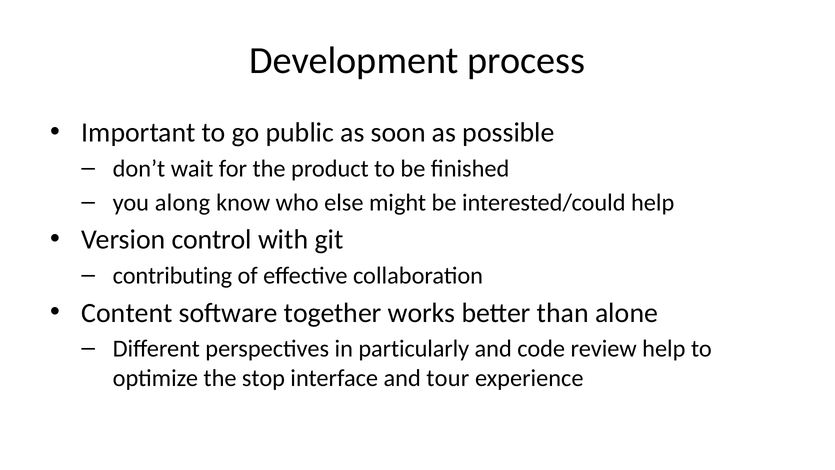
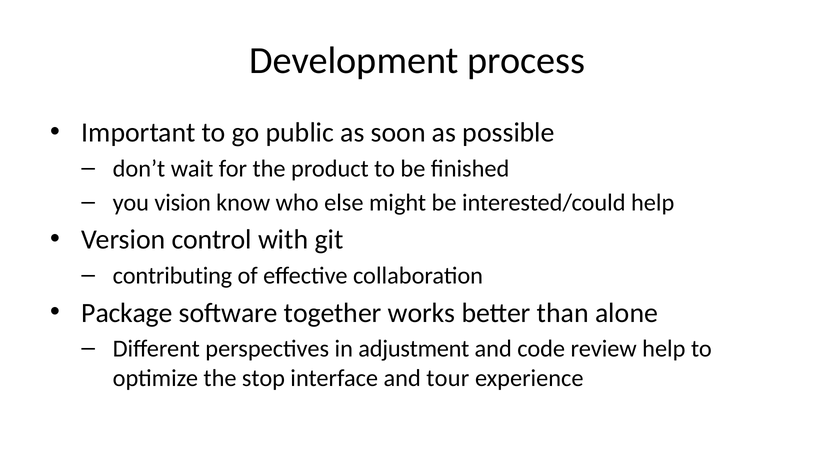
along: along -> vision (183, 202)
Content: Content -> Package (127, 313)
particularly: particularly -> adjustment (414, 349)
